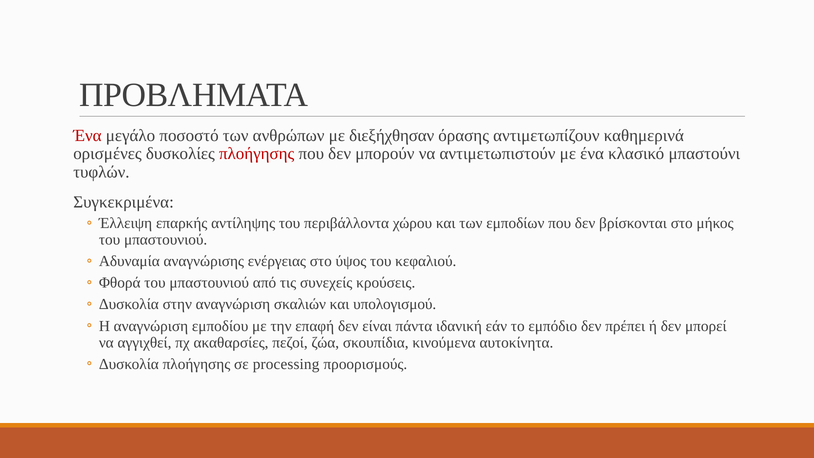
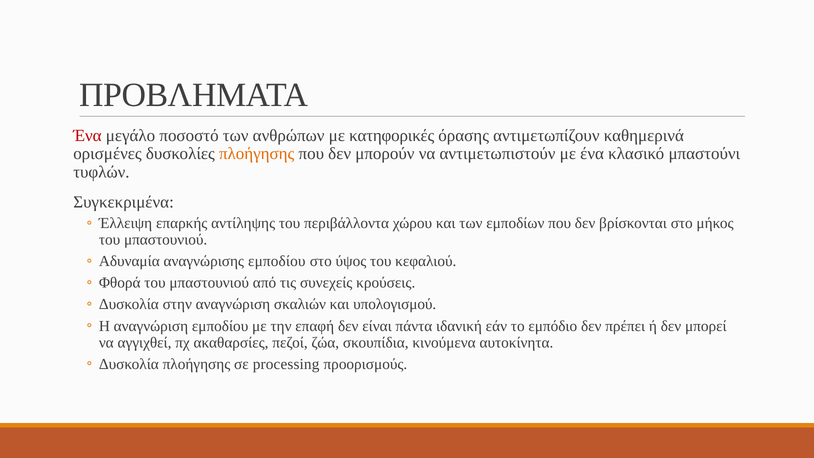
διεξήχθησαν: διεξήχθησαν -> κατηφορικές (392, 135)
πλοήγησης colour: red -> orange (257, 154)
αναγνώρισης ενέργειας: ενέργειας -> εμποδίου (277, 261)
